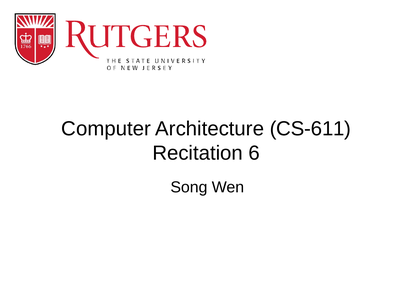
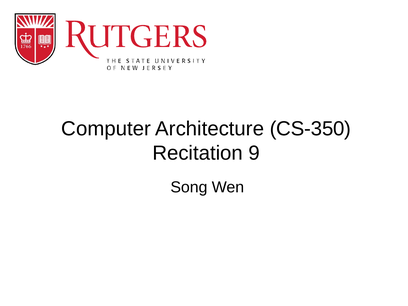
CS-611: CS-611 -> CS-350 (310, 129)
6: 6 -> 9 (254, 153)
